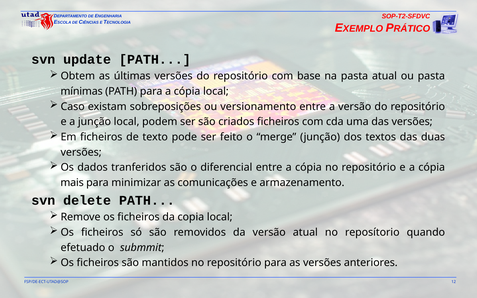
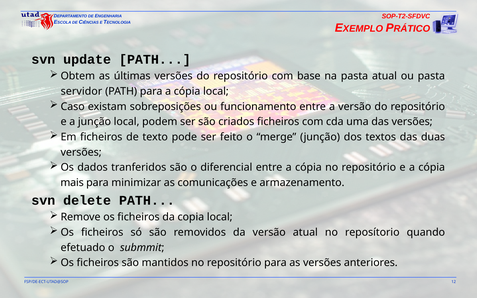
mínimas: mínimas -> servidor (81, 91)
versionamento: versionamento -> funcionamento (258, 107)
